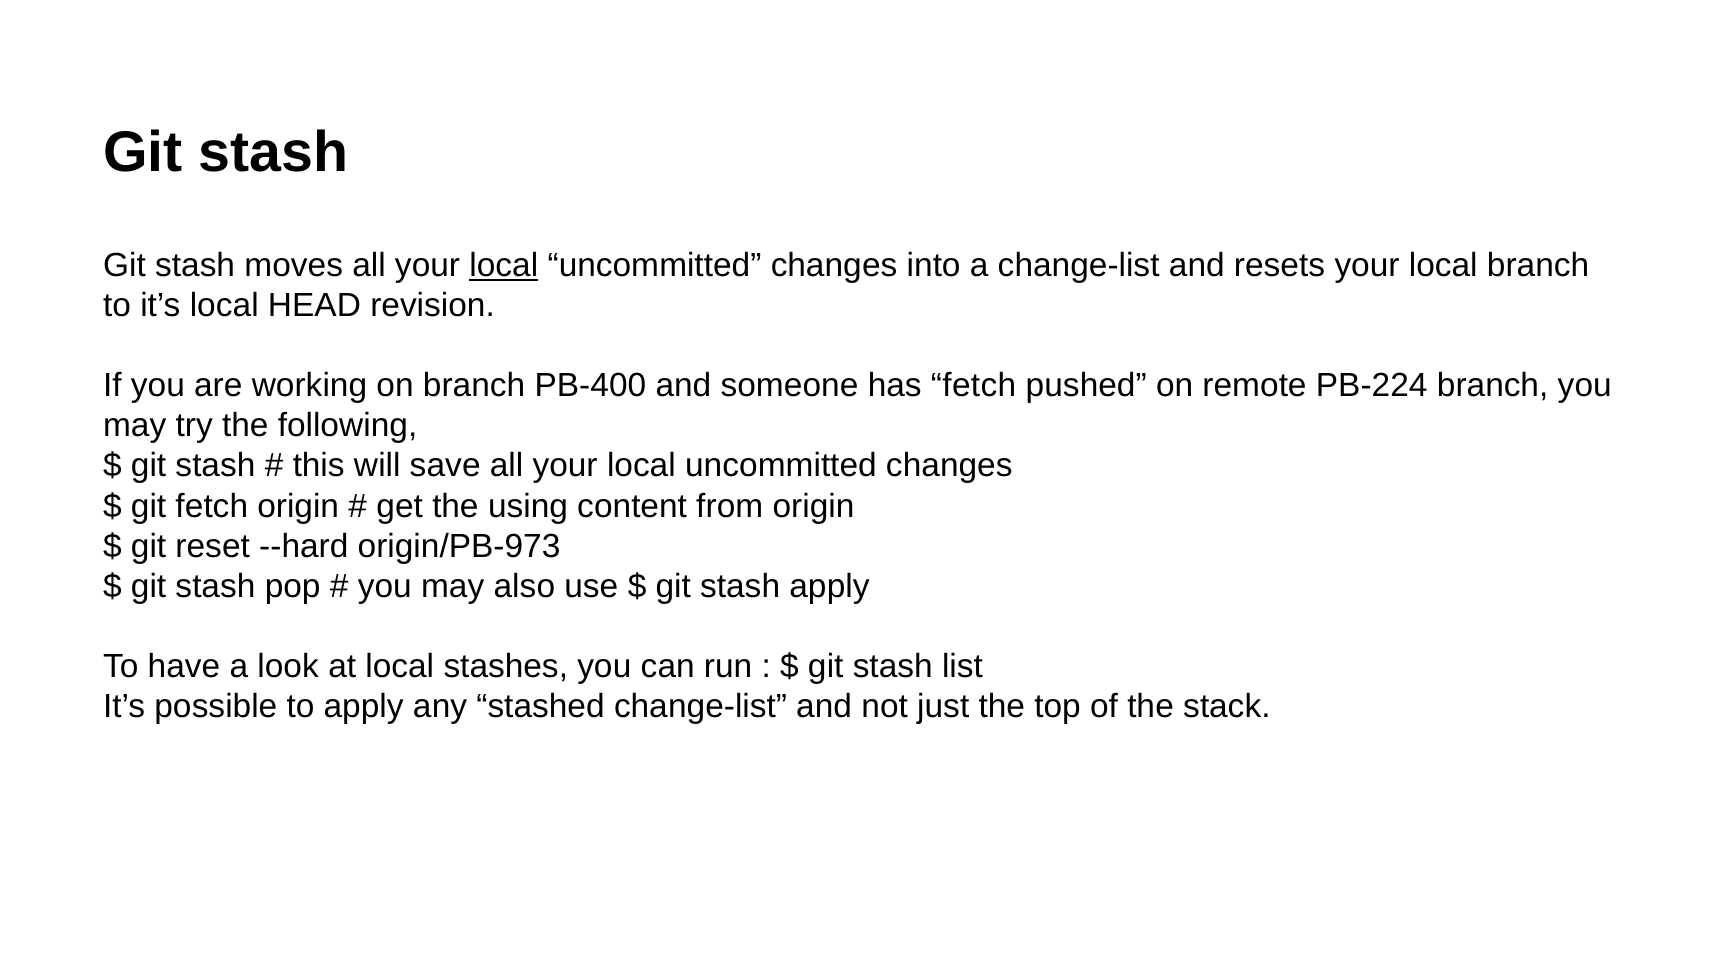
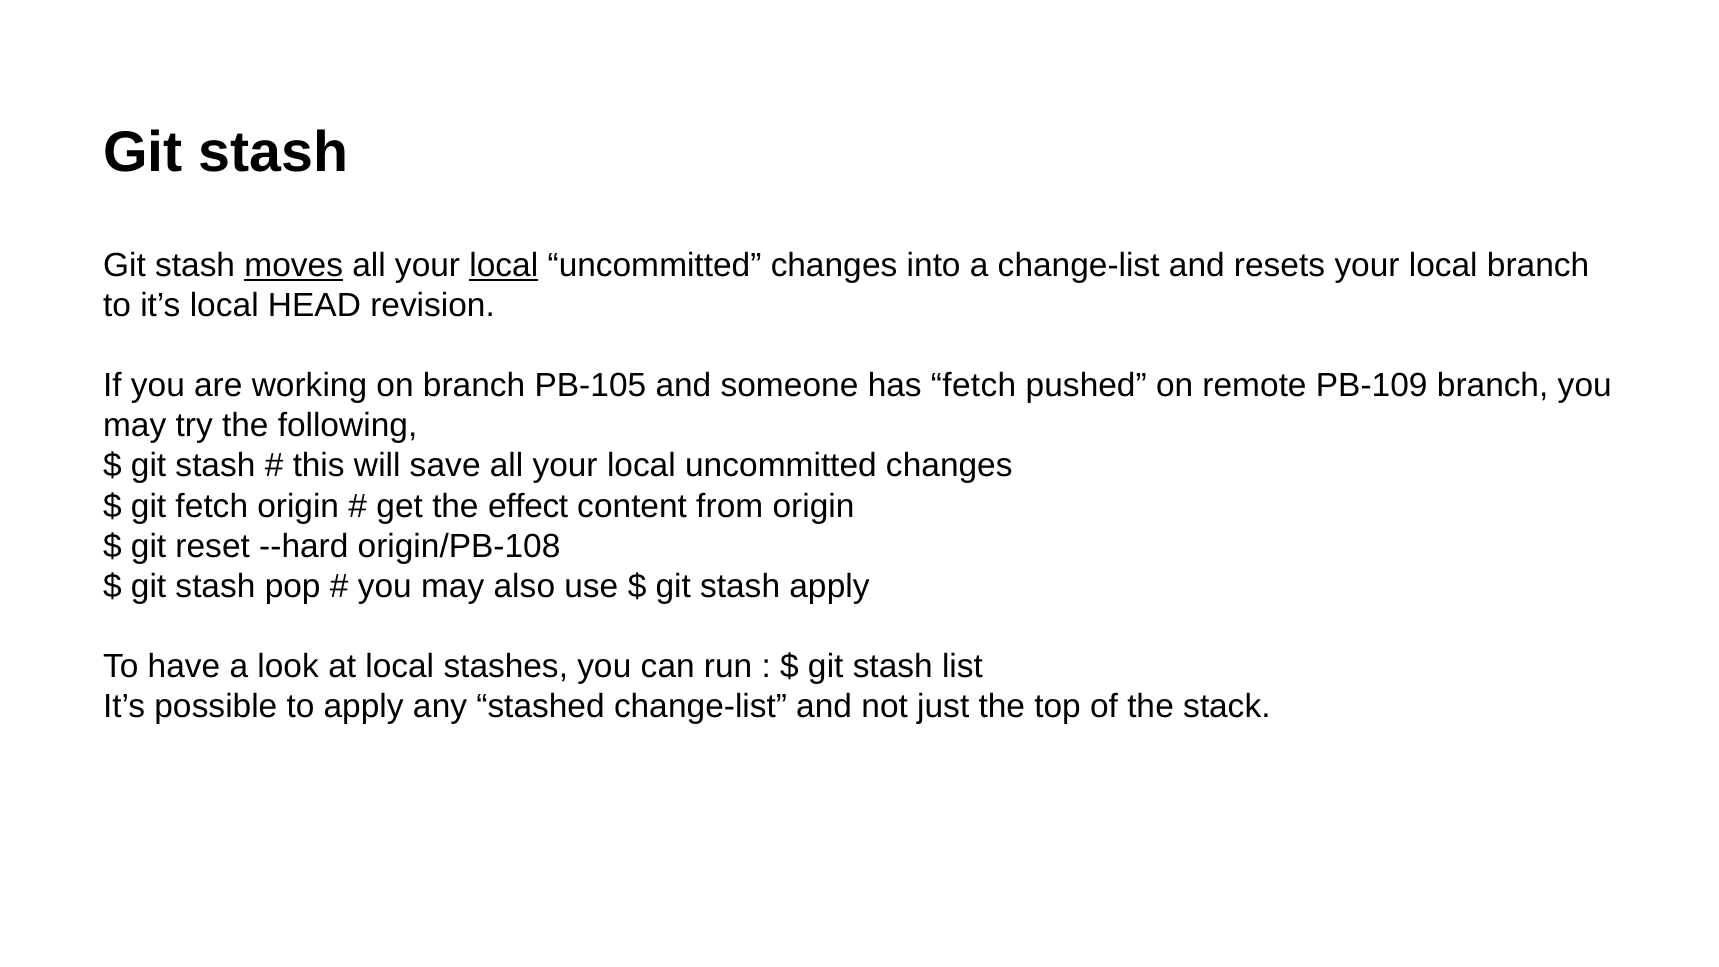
moves underline: none -> present (294, 265)
PB-400: PB-400 -> PB-105 (590, 386)
PB-224: PB-224 -> PB-109 (1372, 386)
using: using -> effect (528, 506)
origin/PB-973: origin/PB-973 -> origin/PB-108 (459, 546)
